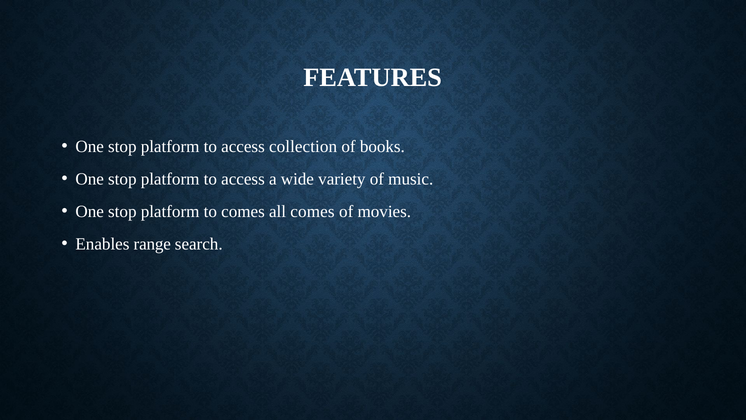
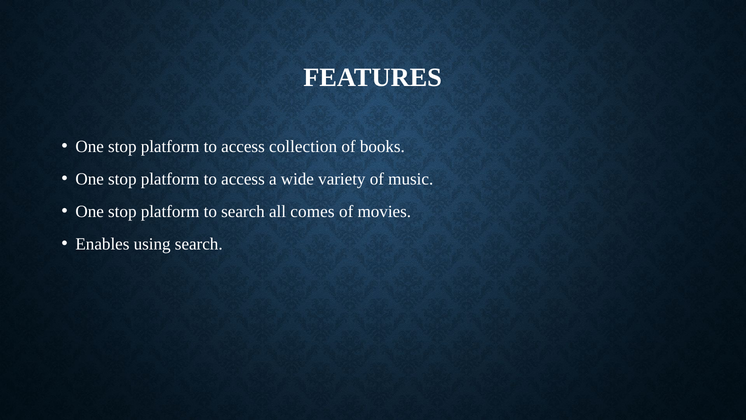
to comes: comes -> search (243, 211)
range: range -> using (152, 244)
